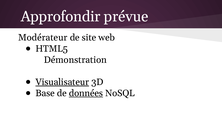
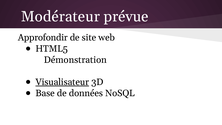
Approfondir: Approfondir -> Modérateur (60, 16)
Modérateur: Modérateur -> Approfondir (43, 38)
données underline: present -> none (86, 93)
